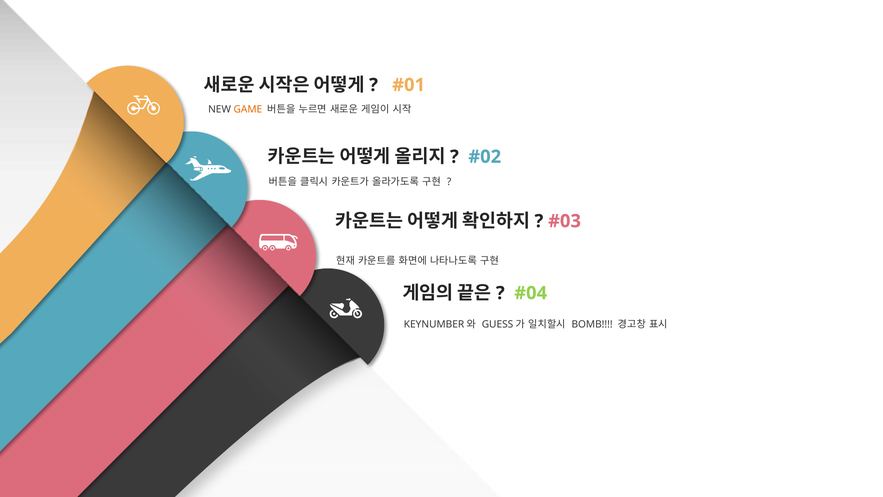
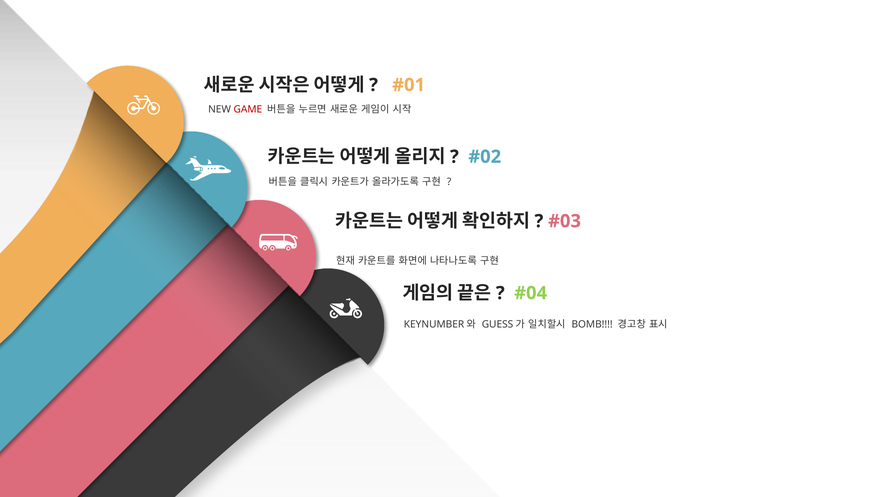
GAME colour: orange -> red (248, 110)
